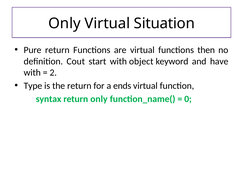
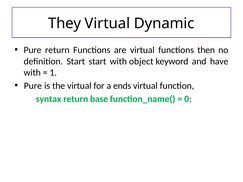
Only: Only -> They (65, 24)
Situation: Situation -> Dynamic (164, 24)
definition Cout: Cout -> Start (76, 61)
2: 2 -> 1 (53, 73)
Type: Type -> Pure (33, 86)
the return: return -> virtual (79, 86)
return only: only -> base (99, 99)
